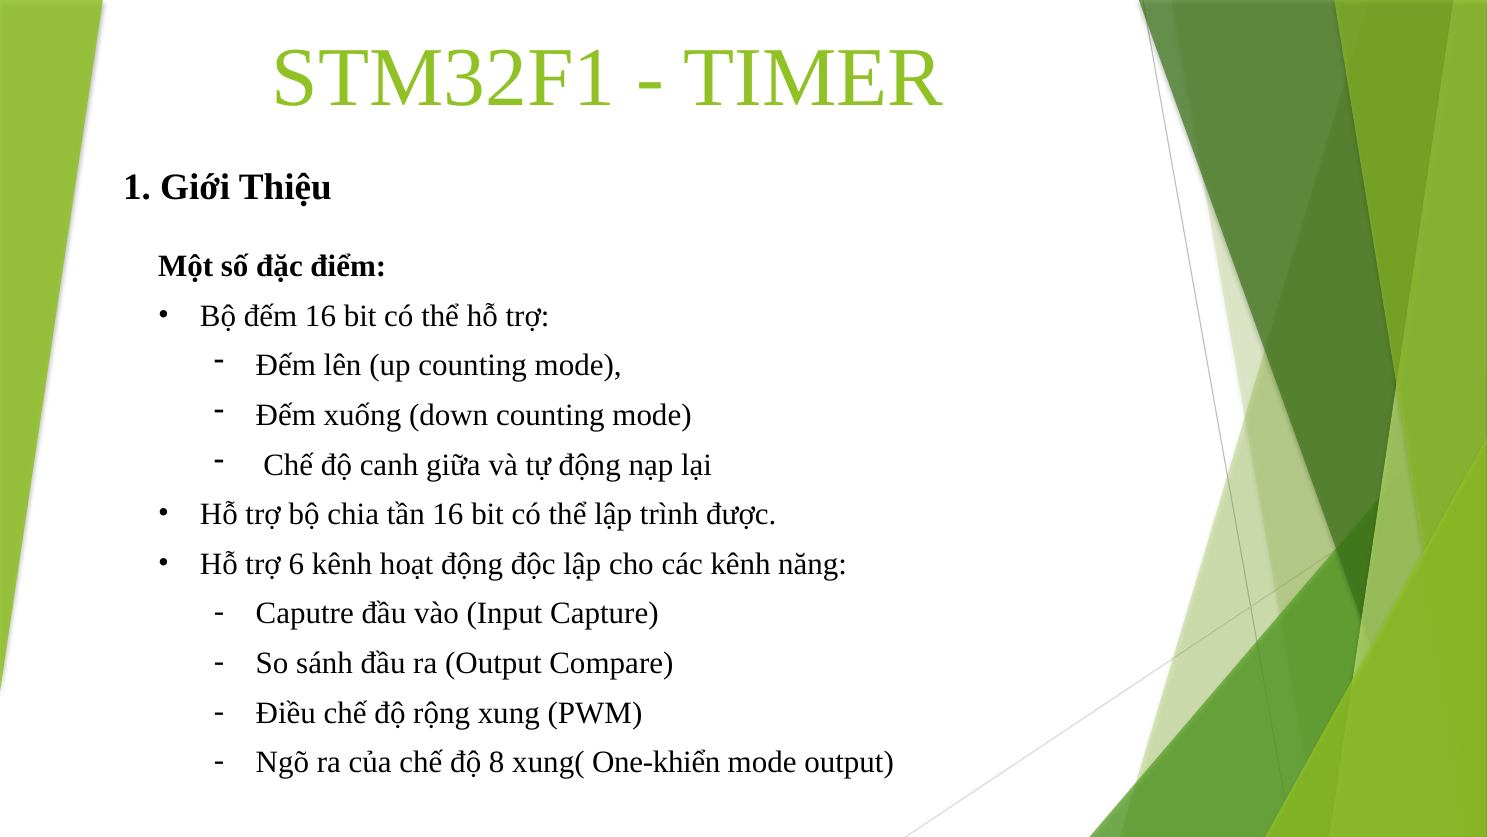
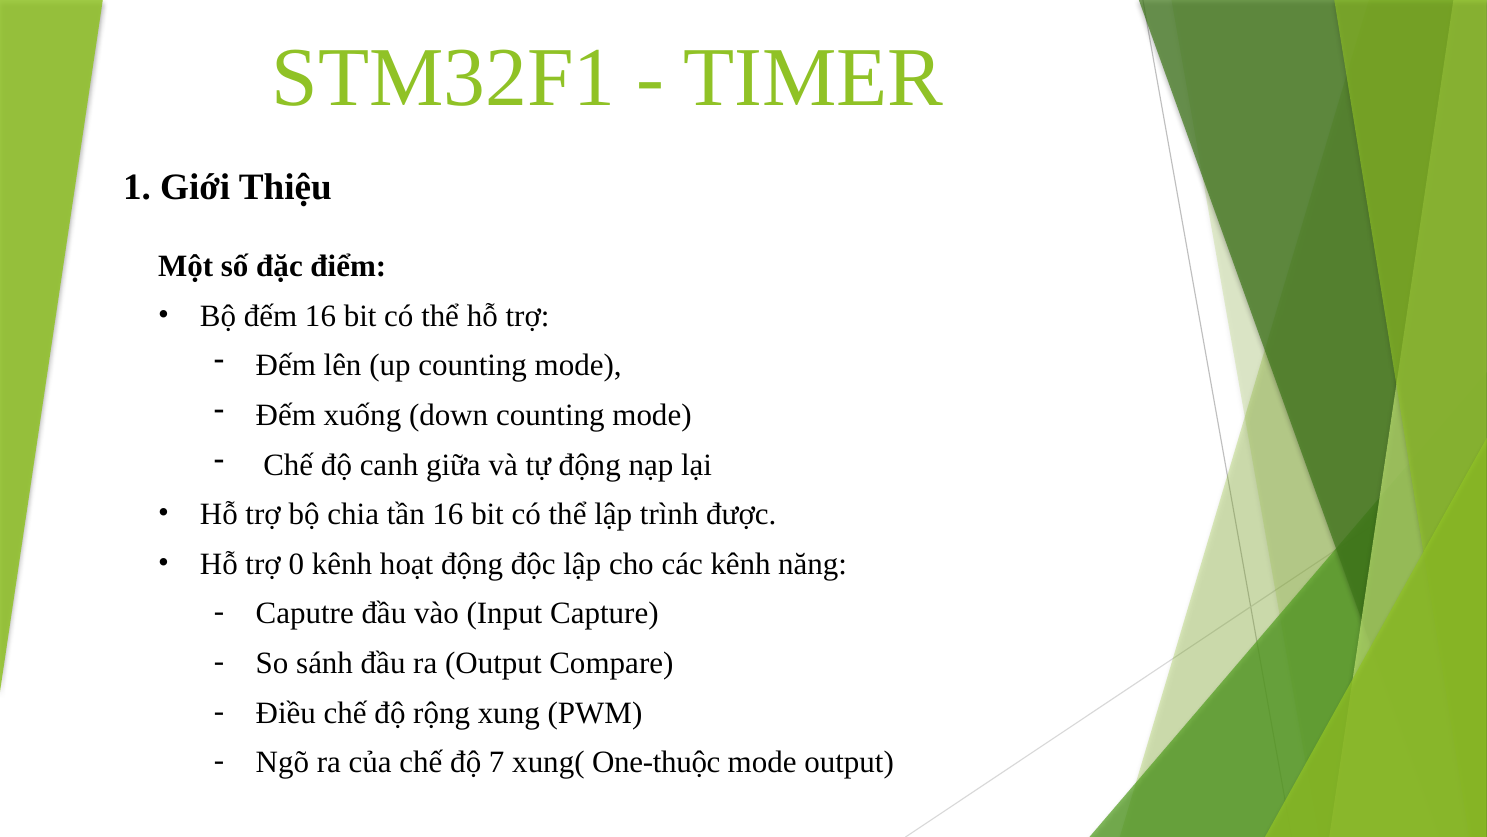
6: 6 -> 0 (296, 564)
8: 8 -> 7 (497, 762)
One-khiển: One-khiển -> One-thuộc (656, 762)
